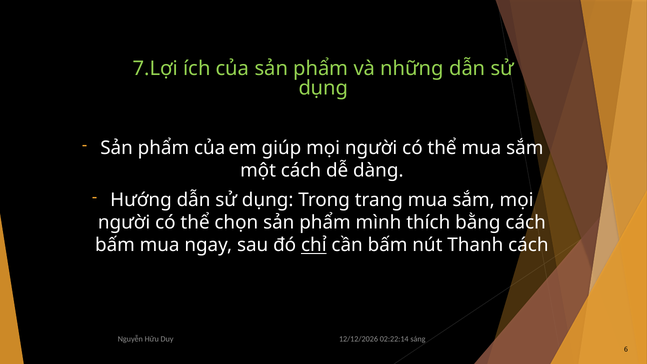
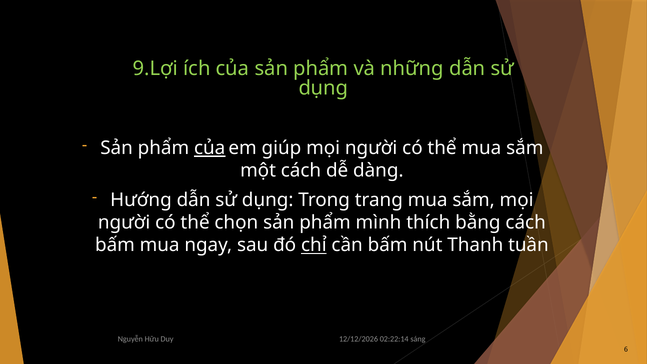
7.Lợi: 7.Lợi -> 9.Lợi (155, 69)
của underline: none -> present (210, 148)
Thanh cách: cách -> tuần (528, 245)
